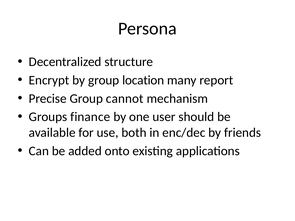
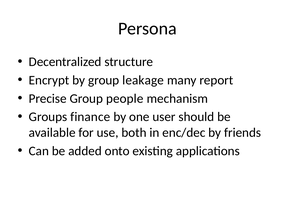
location: location -> leakage (143, 80)
cannot: cannot -> people (125, 99)
